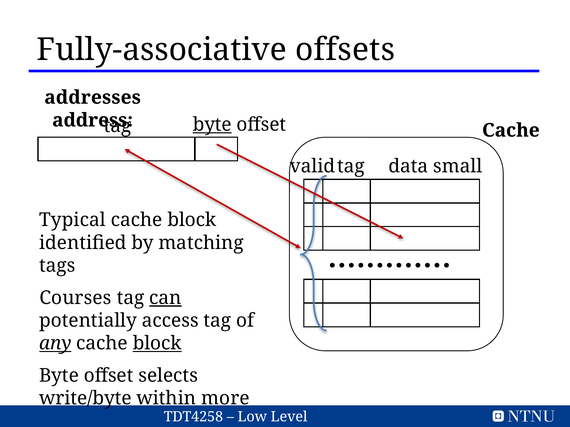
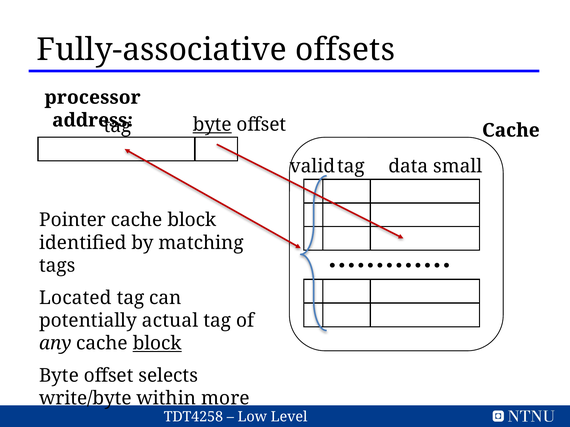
addresses: addresses -> processor (93, 98)
Typical: Typical -> Pointer (73, 220)
Courses: Courses -> Located (75, 298)
can underline: present -> none (165, 298)
access: access -> actual (170, 321)
any underline: present -> none (55, 344)
